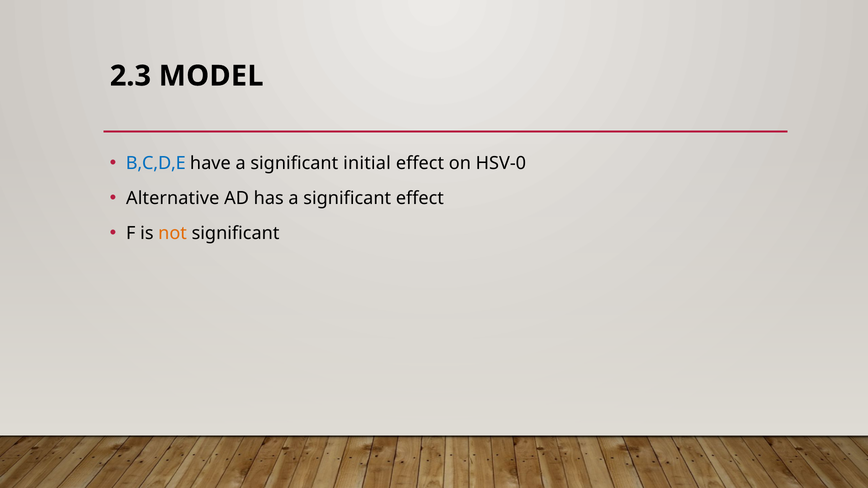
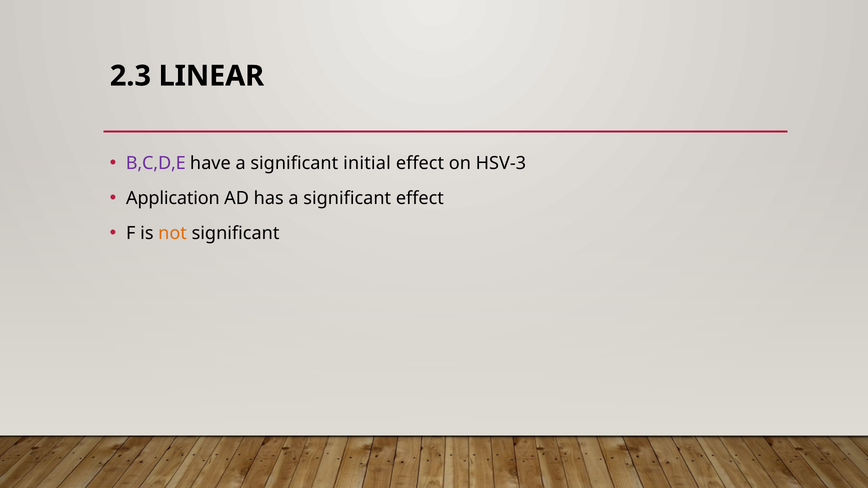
MODEL: MODEL -> LINEAR (211, 76)
B,C,D,E colour: blue -> purple (156, 163)
HSV-0: HSV-0 -> HSV-3 (501, 163)
Alternative: Alternative -> Application (173, 198)
